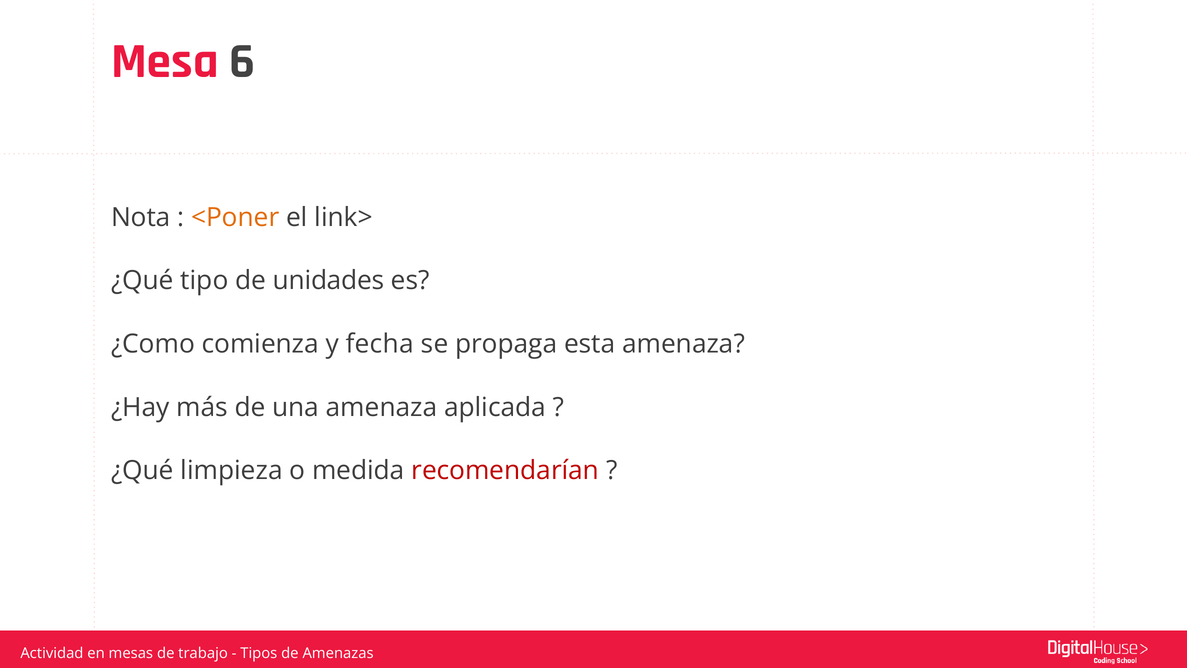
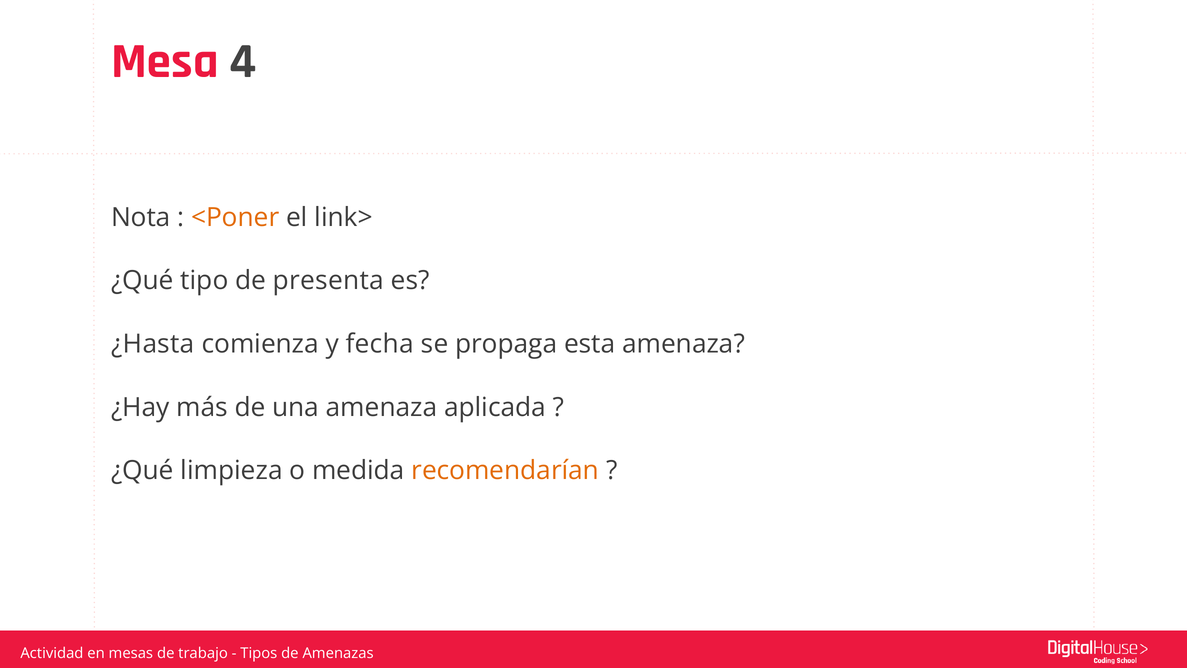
6: 6 -> 4 (242, 61)
unidades: unidades -> presenta (328, 281)
¿Como: ¿Como -> ¿Hasta (153, 344)
recomendarían colour: red -> orange (505, 470)
